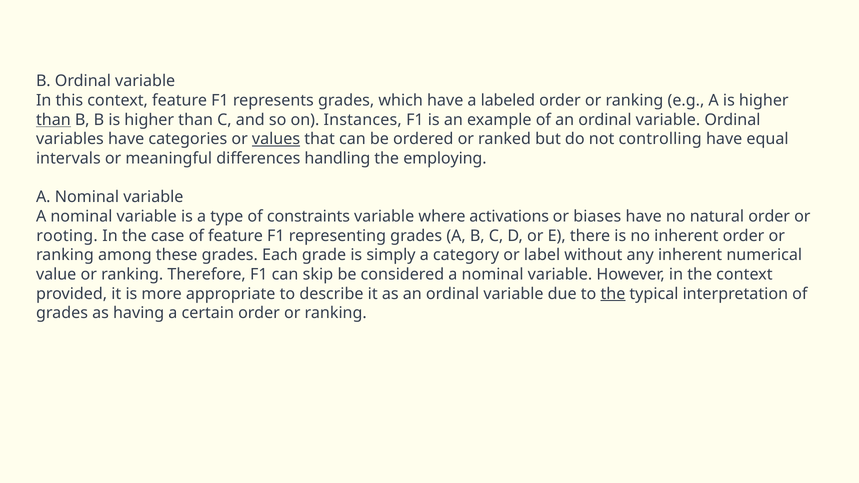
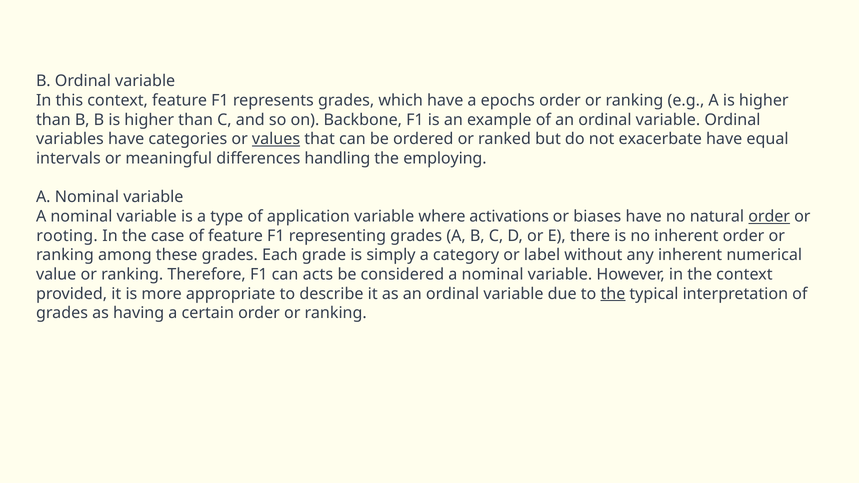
labeled: labeled -> epochs (508, 101)
than underline: present -> none (53, 120)
Instances: Instances -> Backbone (363, 120)
controlling: controlling -> exacerbate (660, 139)
constraints: constraints -> application (308, 216)
order underline: none -> present (769, 216)
skip: skip -> acts (318, 274)
